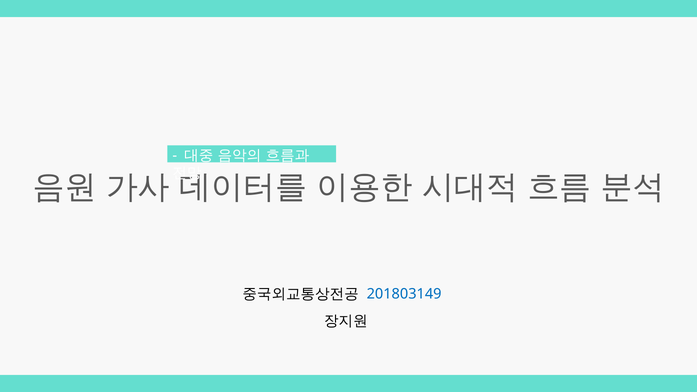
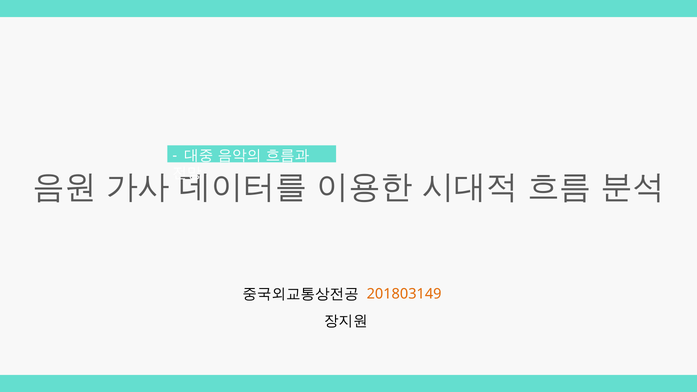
201803149 colour: blue -> orange (404, 294)
